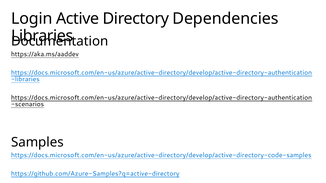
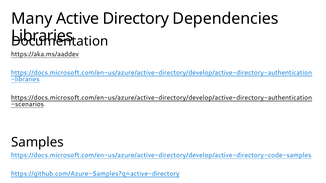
Login: Login -> Many (32, 19)
